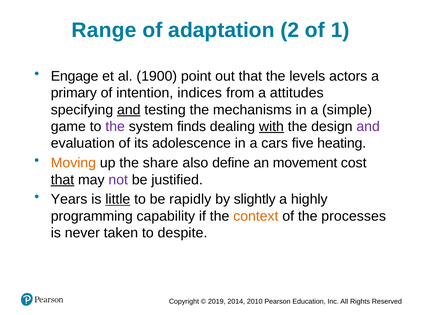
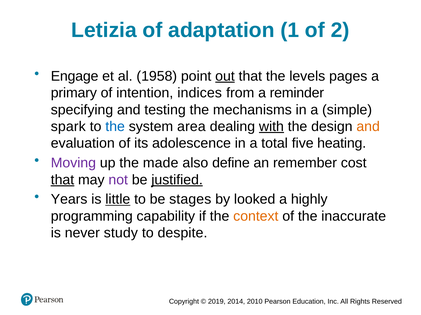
Range: Range -> Letizia (104, 30)
2: 2 -> 1 (290, 30)
1: 1 -> 2 (340, 30)
1900: 1900 -> 1958 (157, 76)
out underline: none -> present (225, 76)
actors: actors -> pages (348, 76)
attitudes: attitudes -> reminder (297, 93)
and underline: present -> none (129, 110)
game: game -> spark (68, 127)
the colour: purple -> blue (115, 127)
finds: finds -> area (191, 127)
and colour: purple -> orange (368, 127)
cars: cars -> total (275, 144)
Moving colour: orange -> purple (73, 163)
share: share -> made (161, 163)
movement: movement -> remember (305, 163)
justified underline: none -> present (177, 180)
rapidly: rapidly -> stages (190, 200)
slightly: slightly -> looked (255, 200)
processes: processes -> inaccurate (354, 217)
taken: taken -> study (121, 233)
